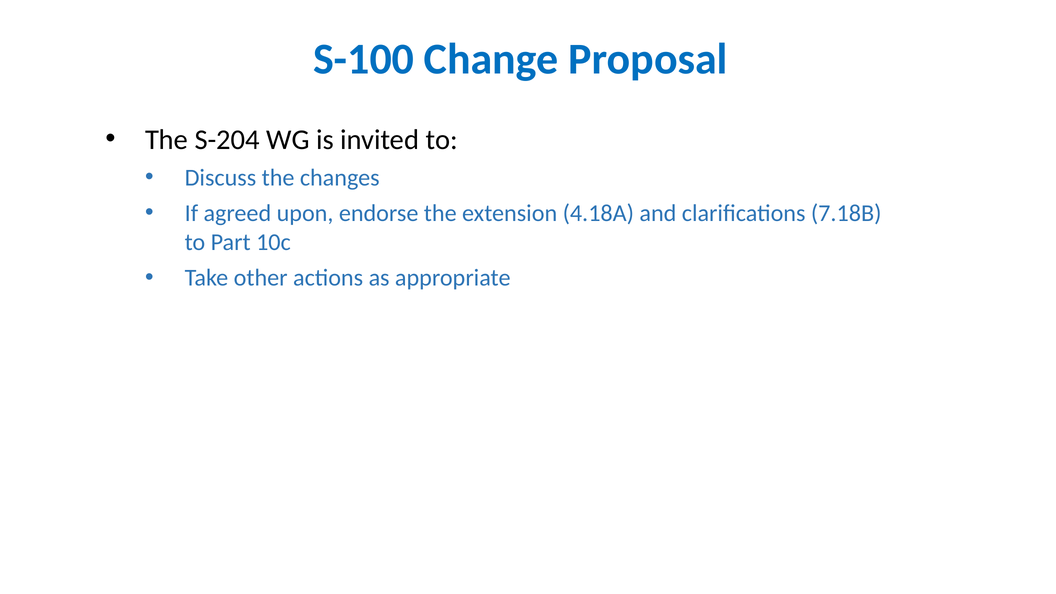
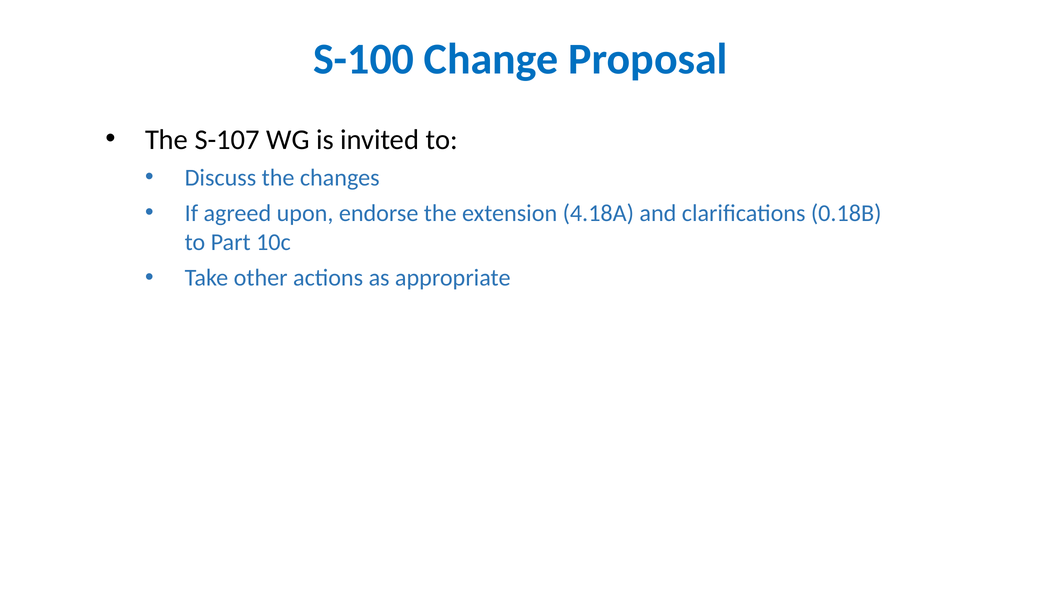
S-204: S-204 -> S-107 (227, 140)
7.18B: 7.18B -> 0.18B (846, 213)
